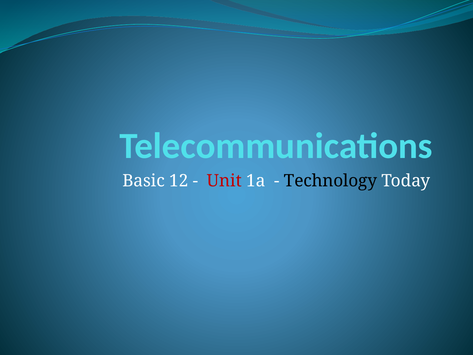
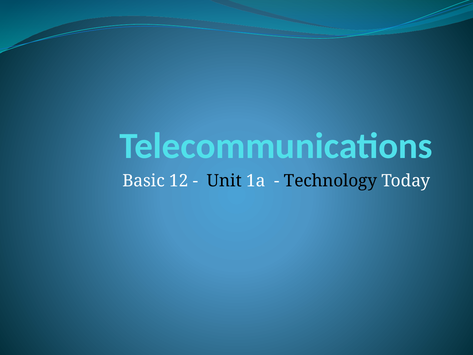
Unit colour: red -> black (224, 181)
